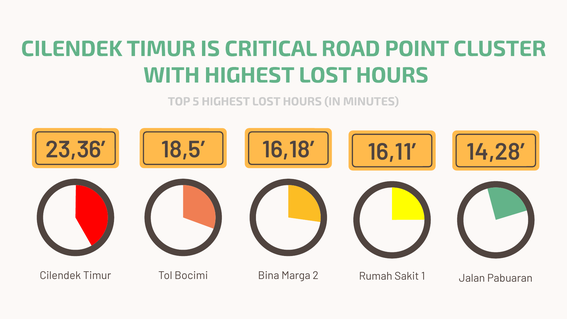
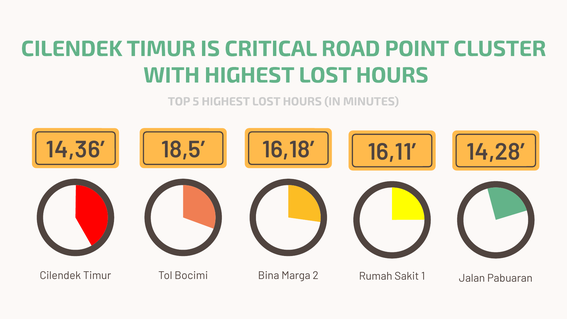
23,36: 23,36 -> 14,36 (75, 150)
